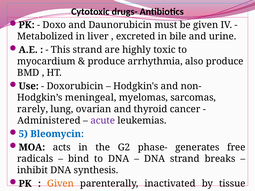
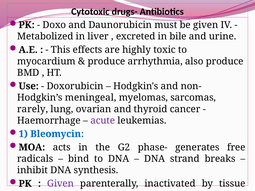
This strand: strand -> effects (88, 50)
Administered: Administered -> Haemorrhage (49, 121)
5: 5 -> 1 (23, 134)
Given colour: orange -> purple (61, 184)
